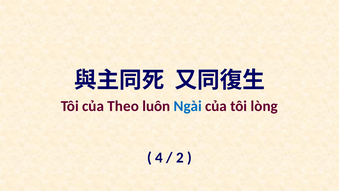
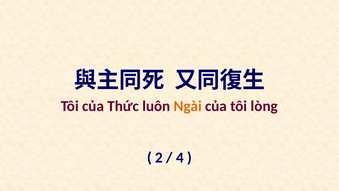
Theo: Theo -> Thức (123, 106)
Ngài colour: blue -> orange (188, 106)
4: 4 -> 2 (159, 157)
2: 2 -> 4 (180, 157)
